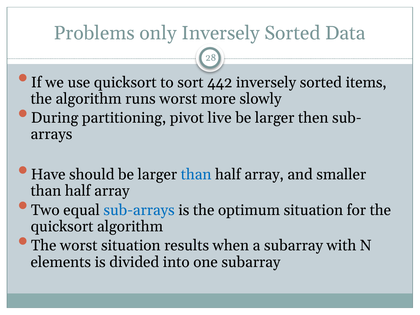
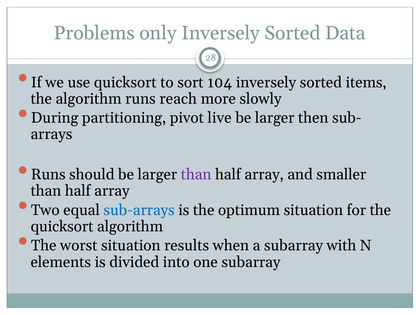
442: 442 -> 104 (220, 82)
runs worst: worst -> reach (178, 99)
Have: Have -> Runs (48, 175)
than colour: blue -> purple (196, 175)
